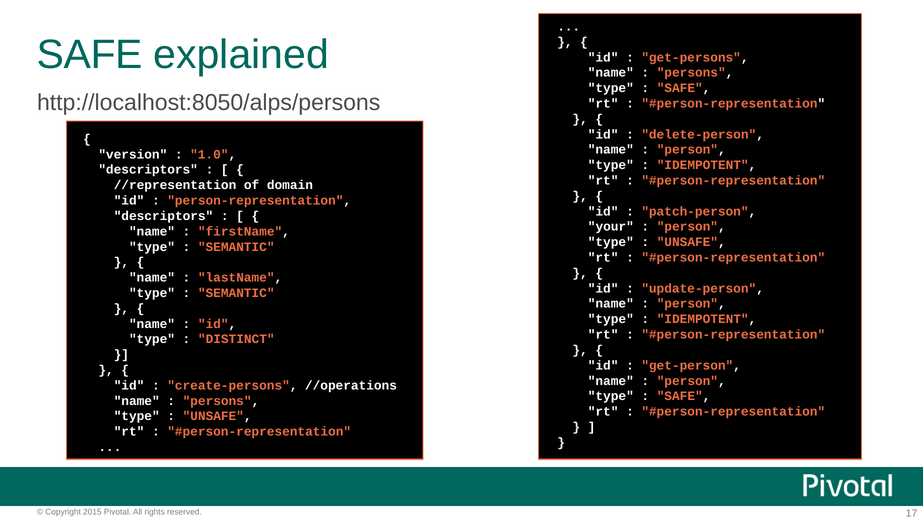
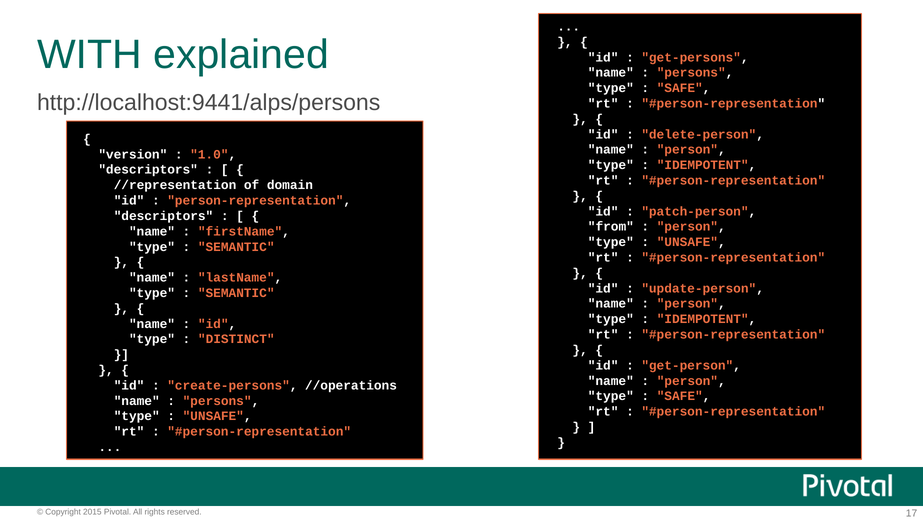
SAFE: SAFE -> WITH (89, 55)
http://localhost:8050/alps/persons: http://localhost:8050/alps/persons -> http://localhost:9441/alps/persons (209, 103)
your: your -> from (611, 227)
